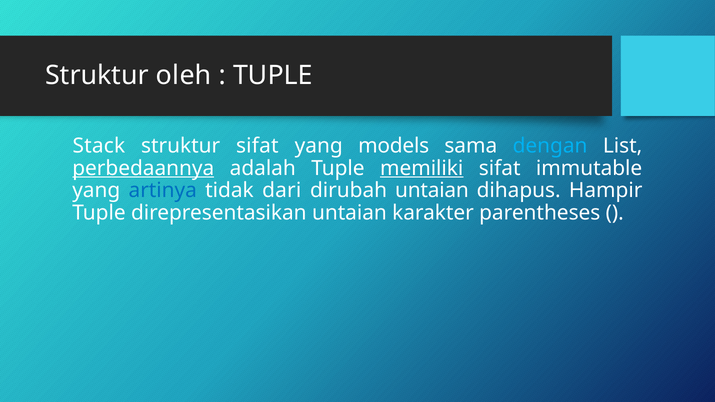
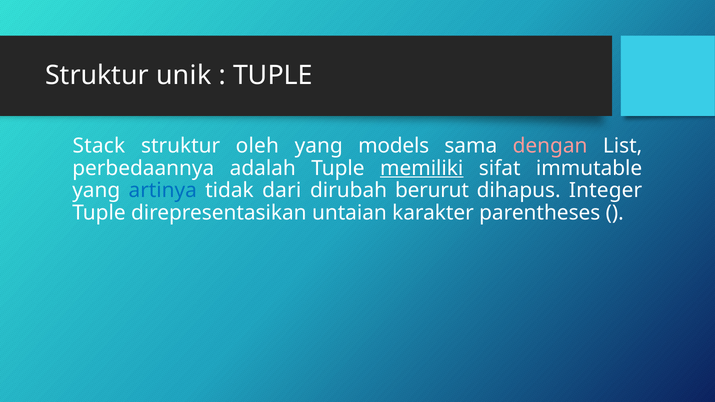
oleh: oleh -> unik (184, 76)
struktur sifat: sifat -> oleh (257, 146)
dengan colour: light blue -> pink (550, 146)
perbedaannya underline: present -> none (143, 168)
dirubah untaian: untaian -> berurut (432, 191)
Hampir: Hampir -> Integer (606, 191)
